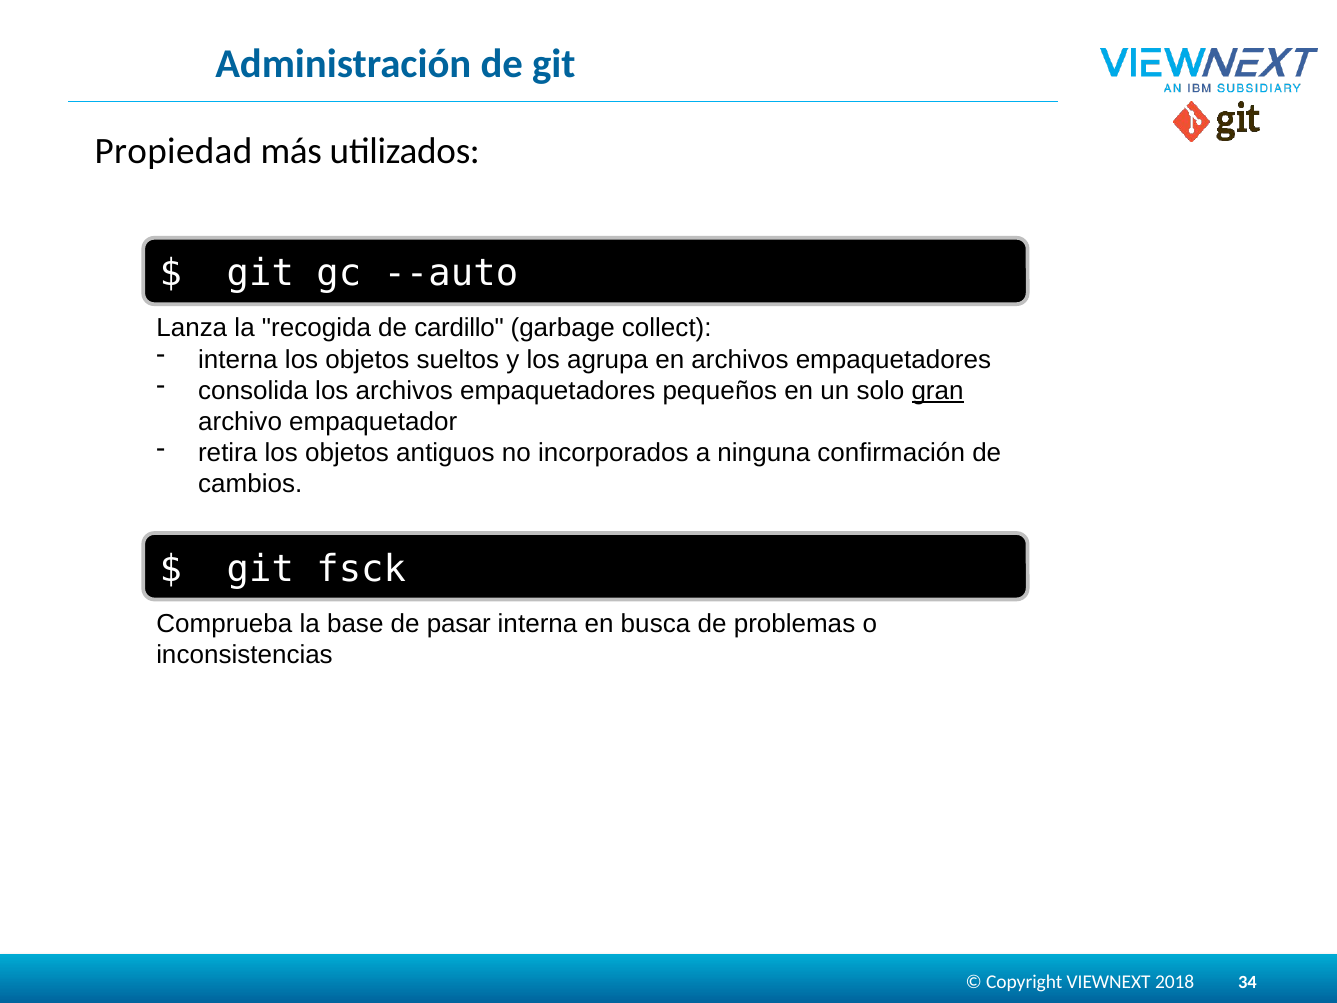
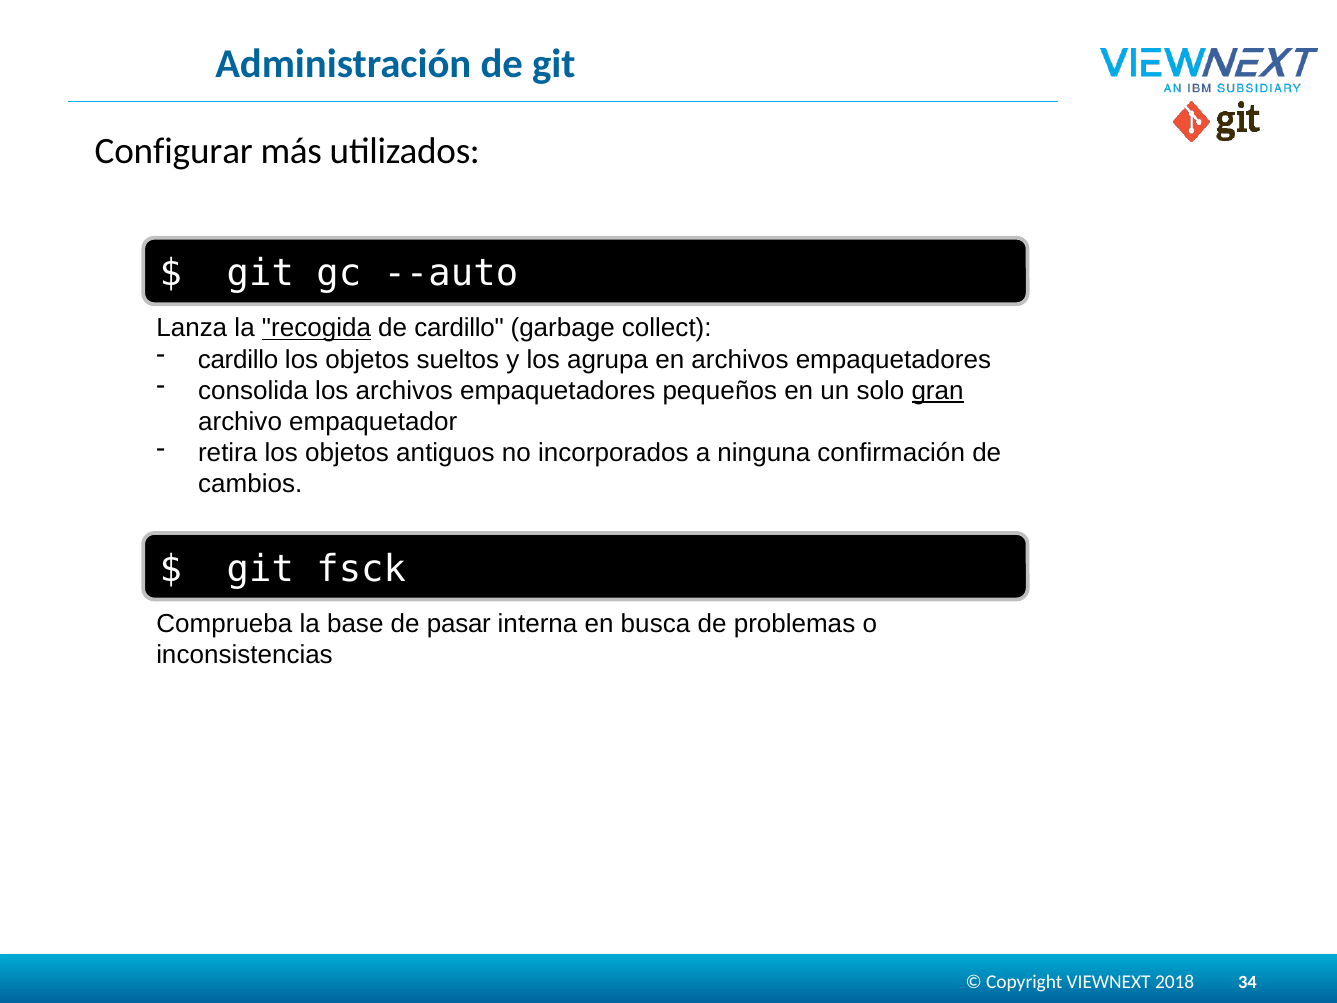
Propiedad: Propiedad -> Configurar (174, 151)
recogida underline: none -> present (316, 328)
interna: interna -> cardillo (238, 359)
